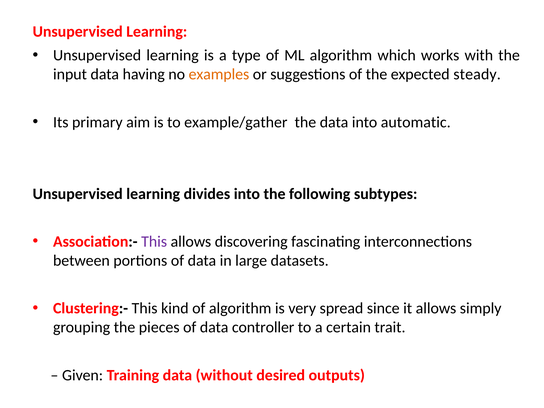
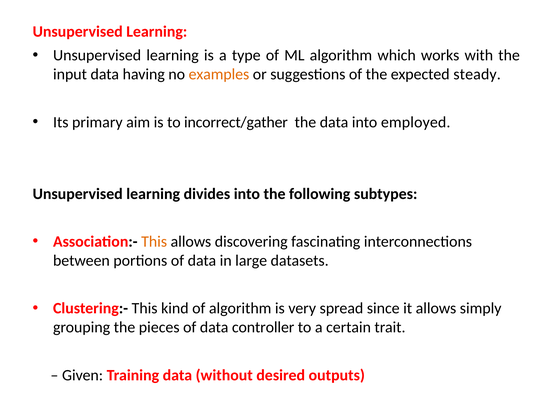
example/gather: example/gather -> incorrect/gather (236, 122)
automatic: automatic -> employed (416, 122)
This colour: purple -> orange (154, 242)
